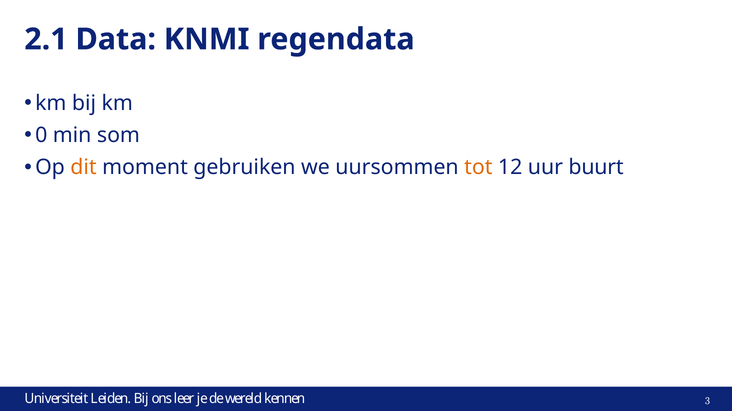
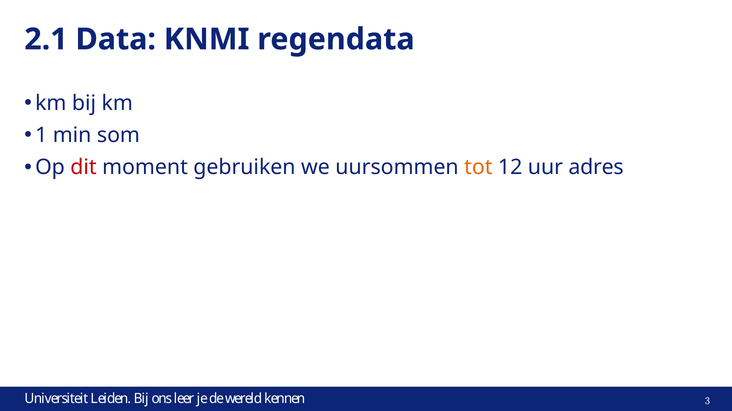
0: 0 -> 1 (41, 135)
dit colour: orange -> red (84, 168)
buurt: buurt -> adres (596, 168)
